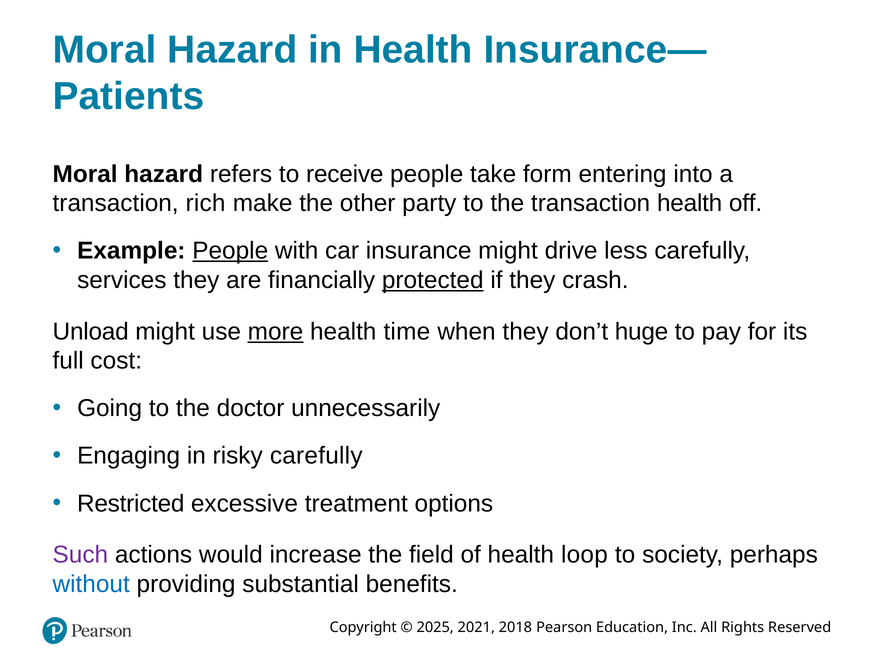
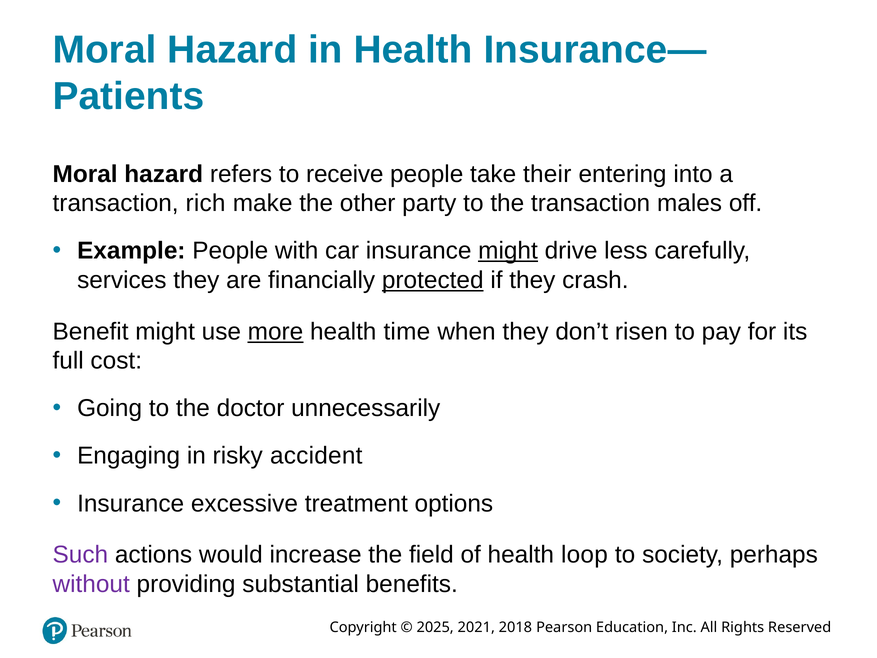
form: form -> their (547, 174)
transaction health: health -> males (690, 203)
People underline: present -> none (230, 251)
might underline: none -> present (508, 251)
Unload: Unload -> Benefit (91, 331)
huge: huge -> risen (641, 331)
risky carefully: carefully -> accident (316, 456)
Restricted: Restricted -> Insurance (131, 503)
without colour: blue -> purple (91, 584)
